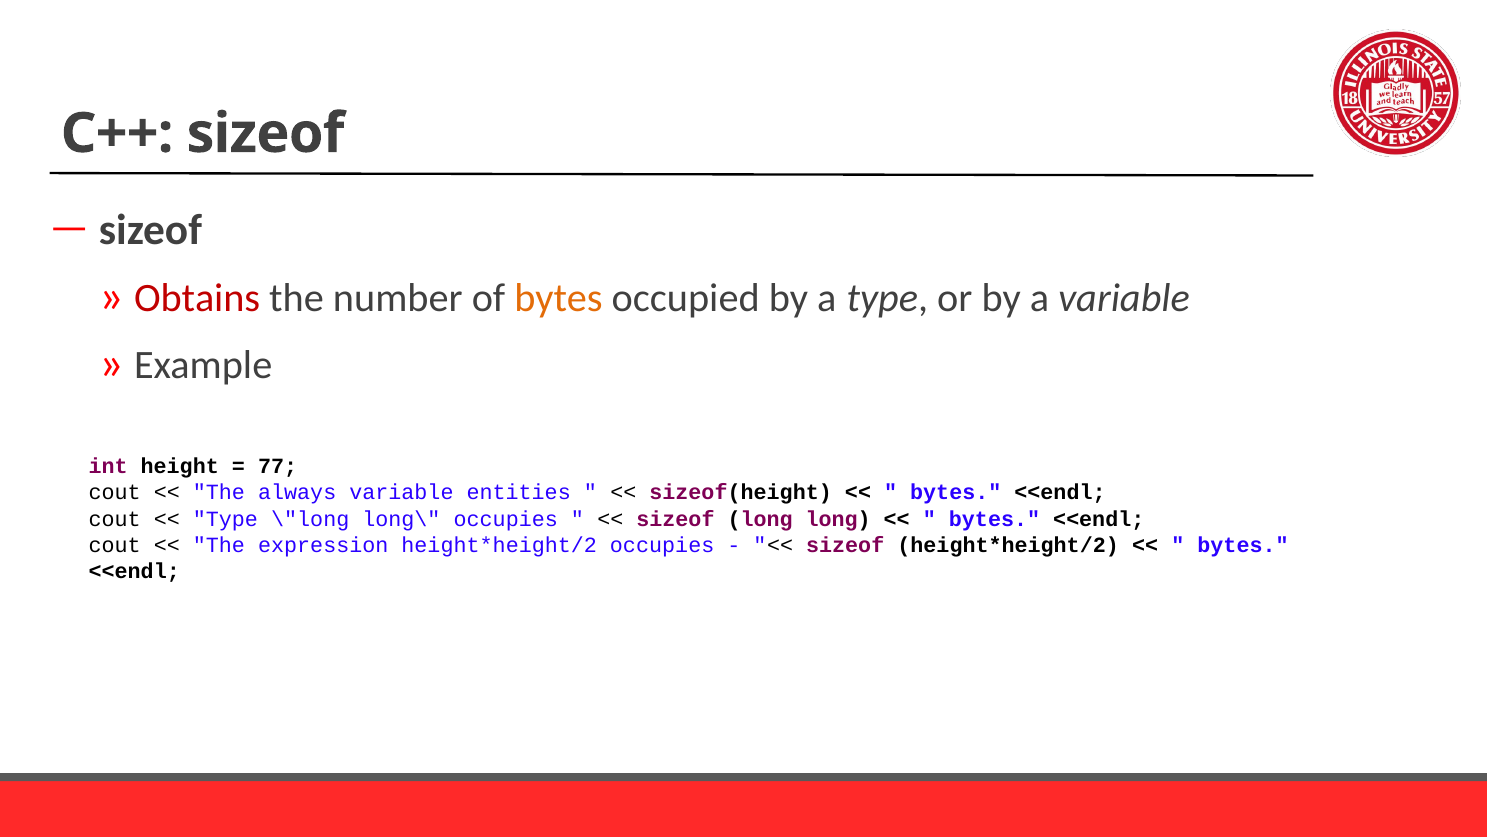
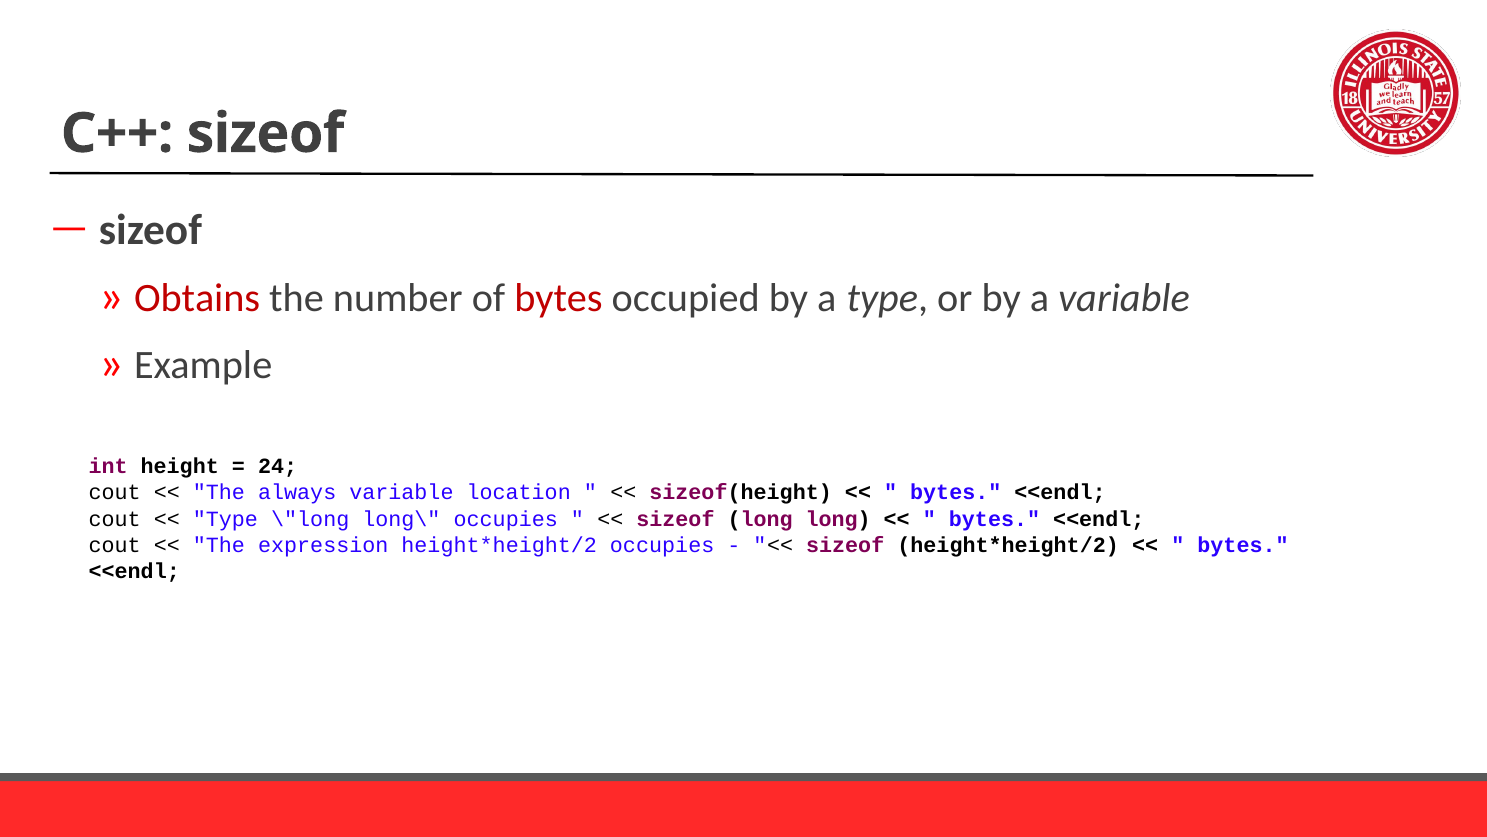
bytes colour: orange -> red (558, 298)
77: 77 -> 24 (278, 466)
entities: entities -> location (519, 492)
